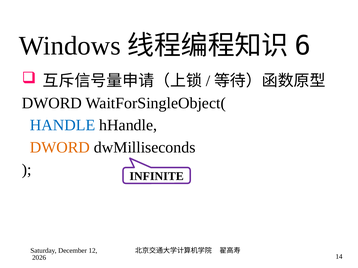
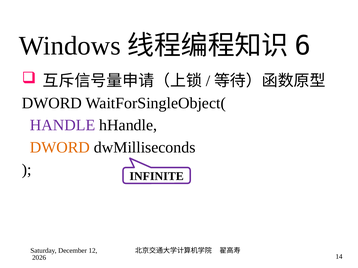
HANDLE colour: blue -> purple (63, 125)
